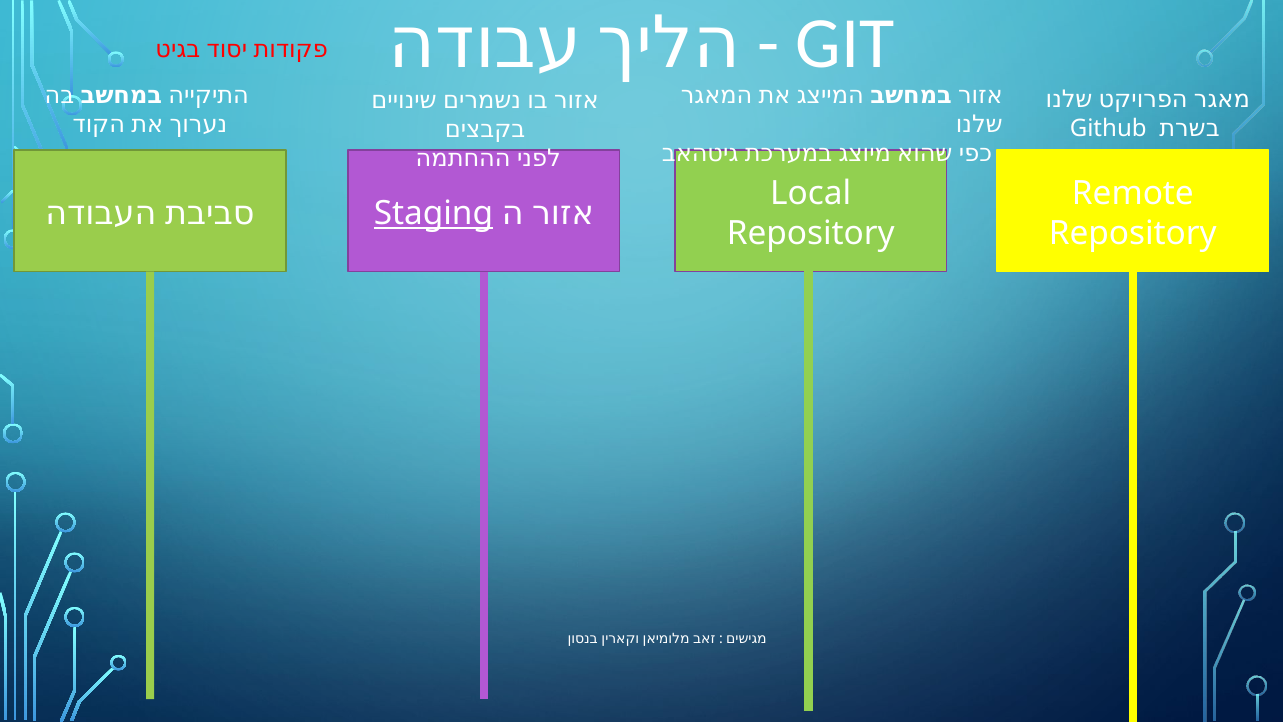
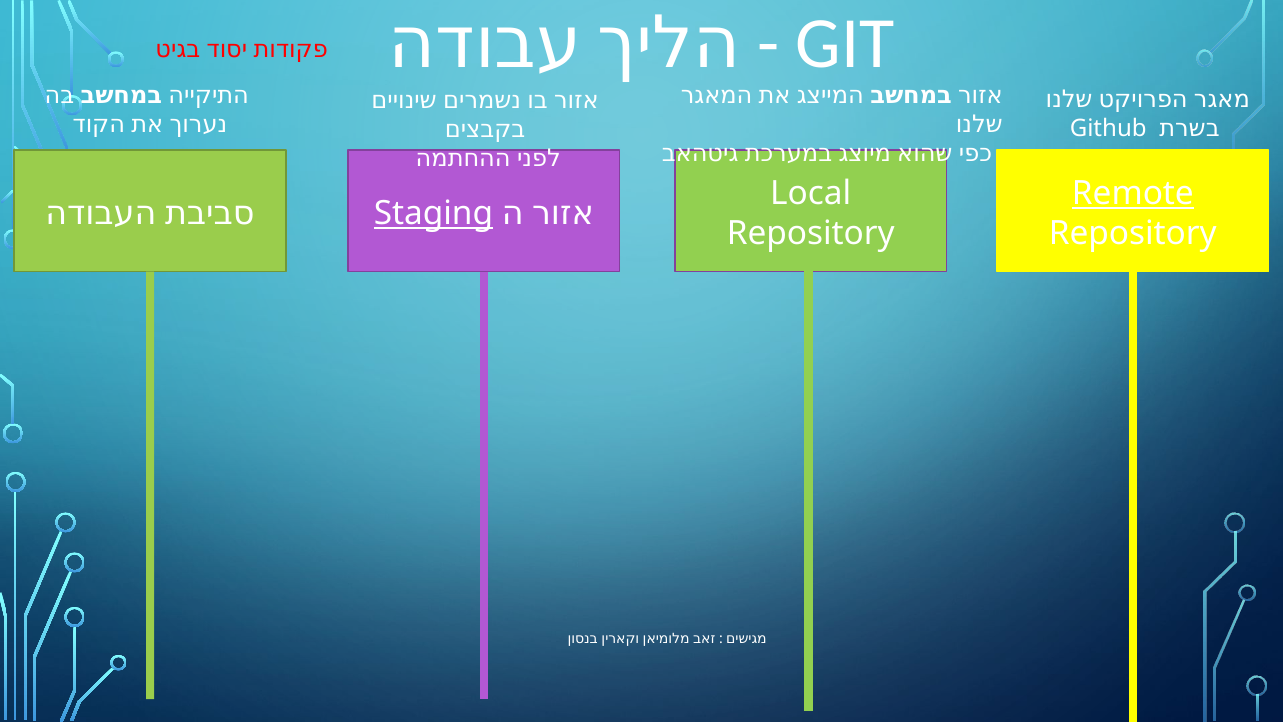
Remote underline: none -> present (1133, 193)
